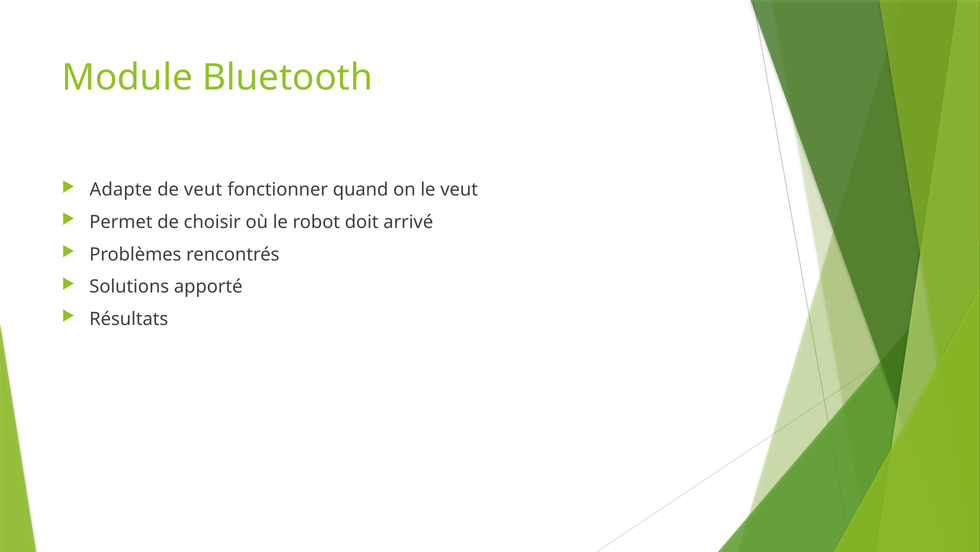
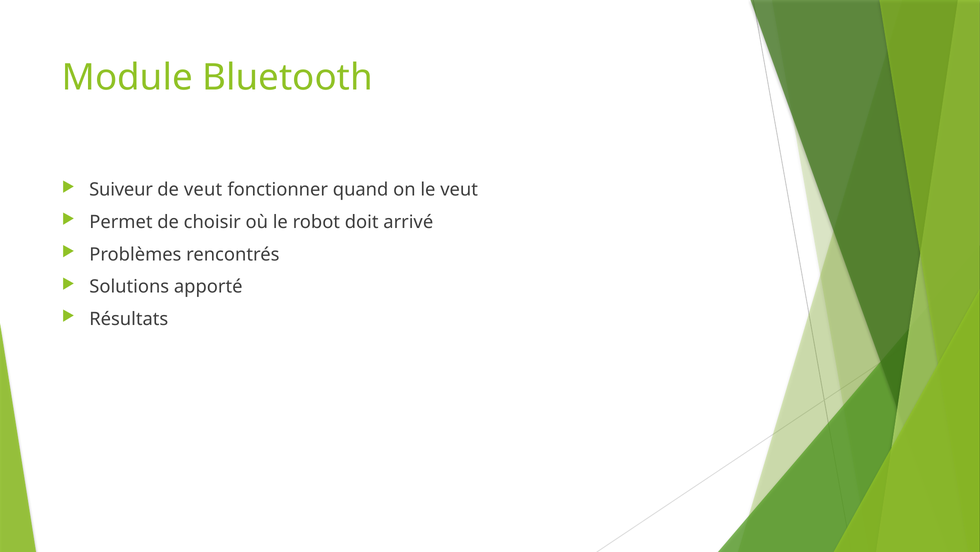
Adapte: Adapte -> Suiveur (121, 190)
